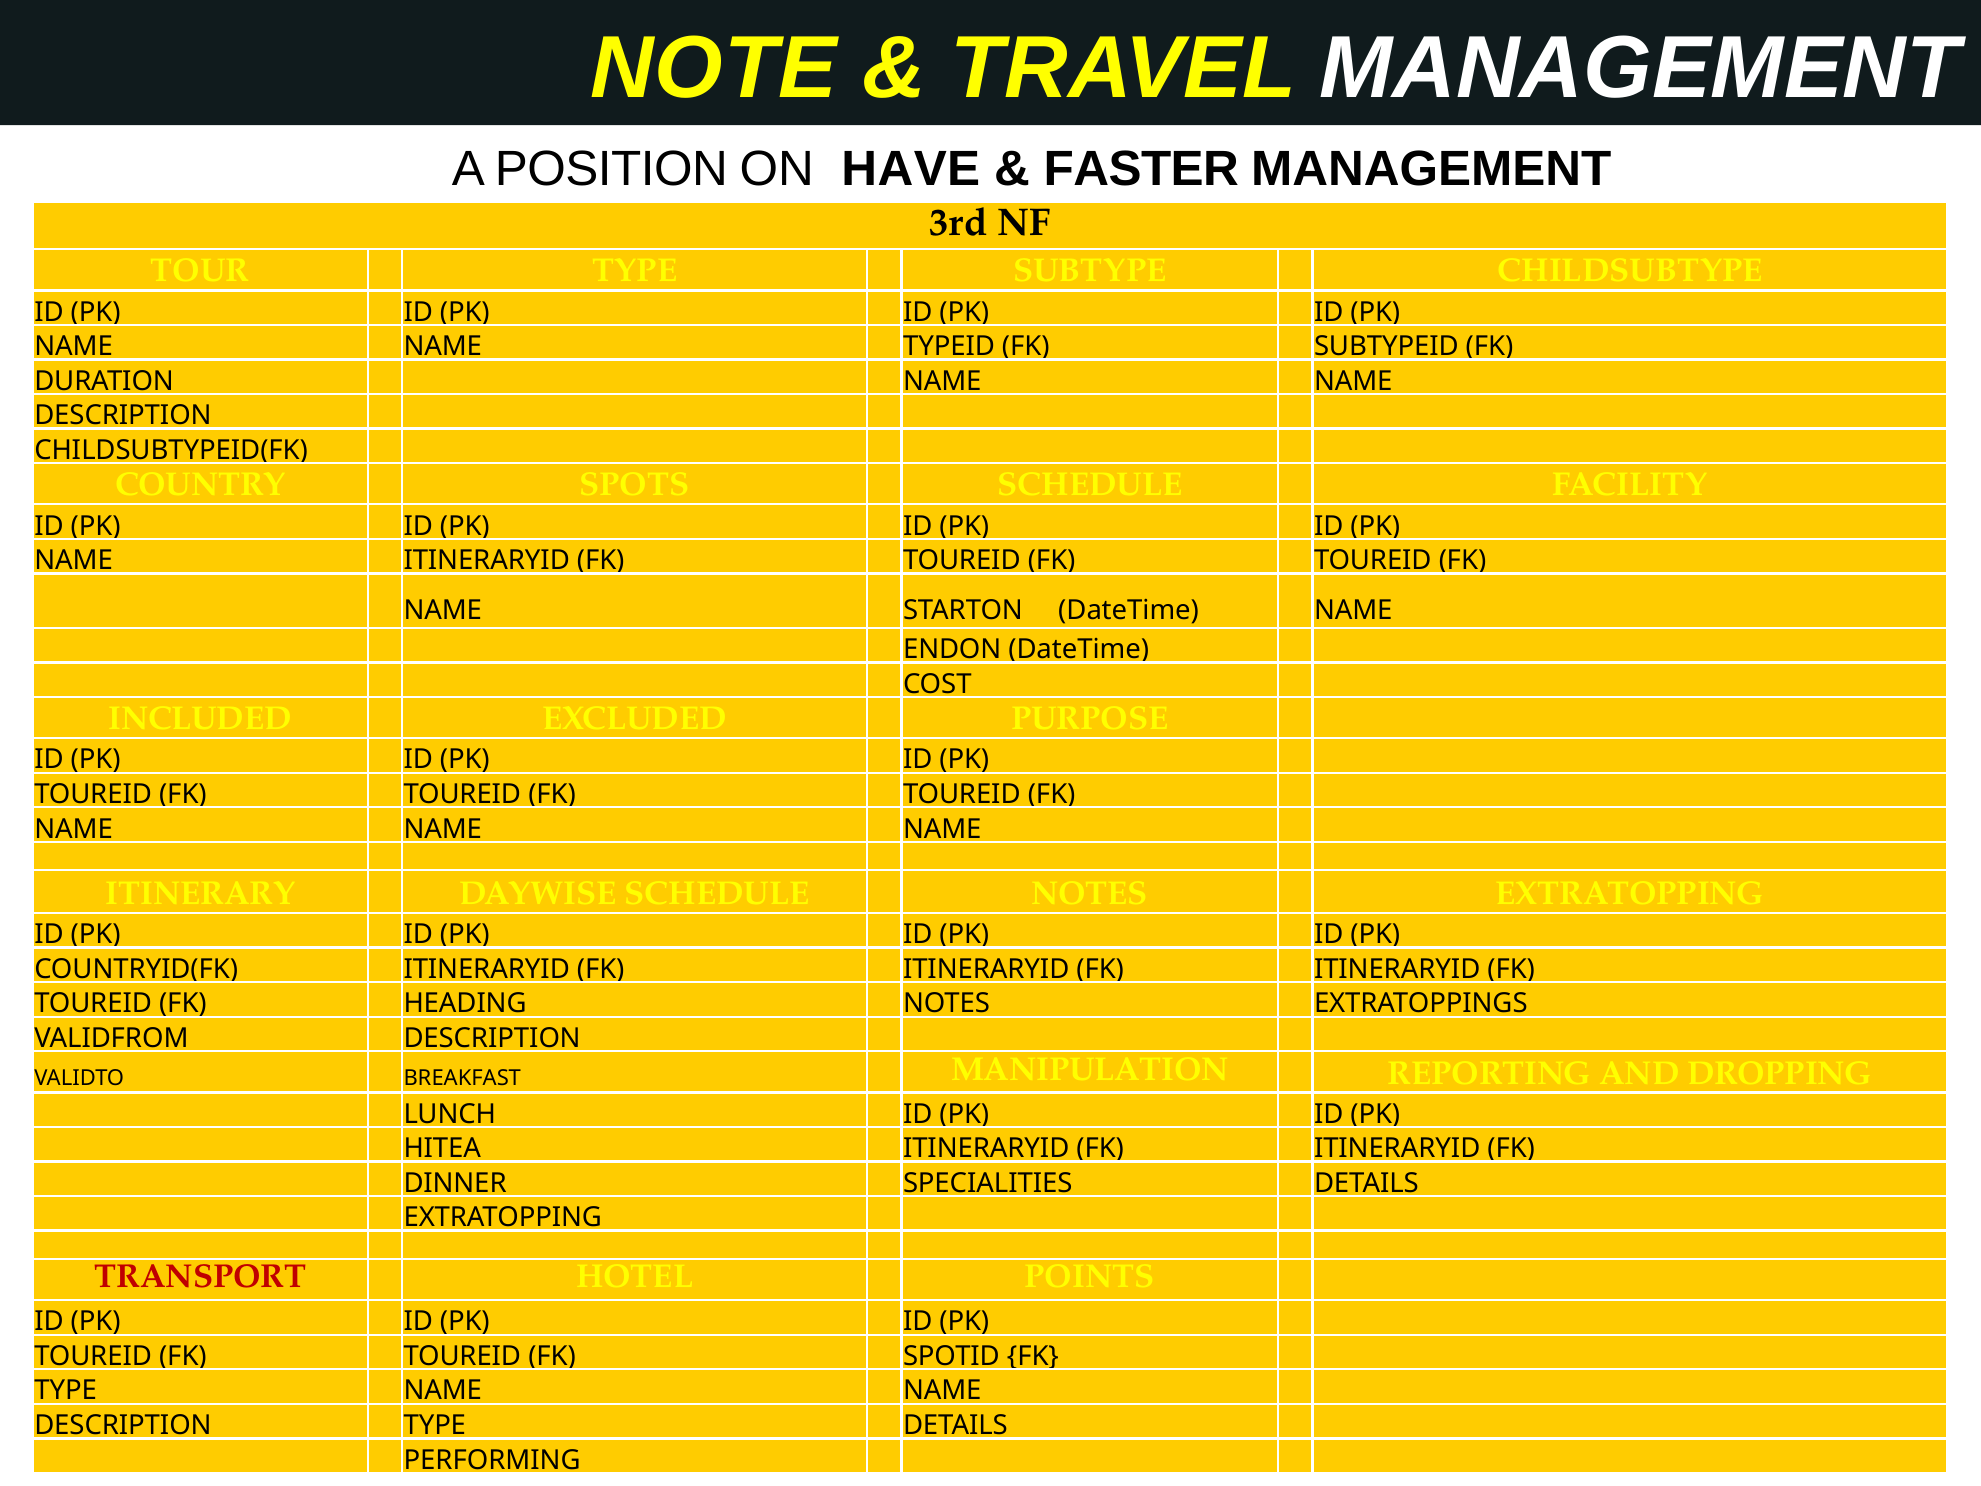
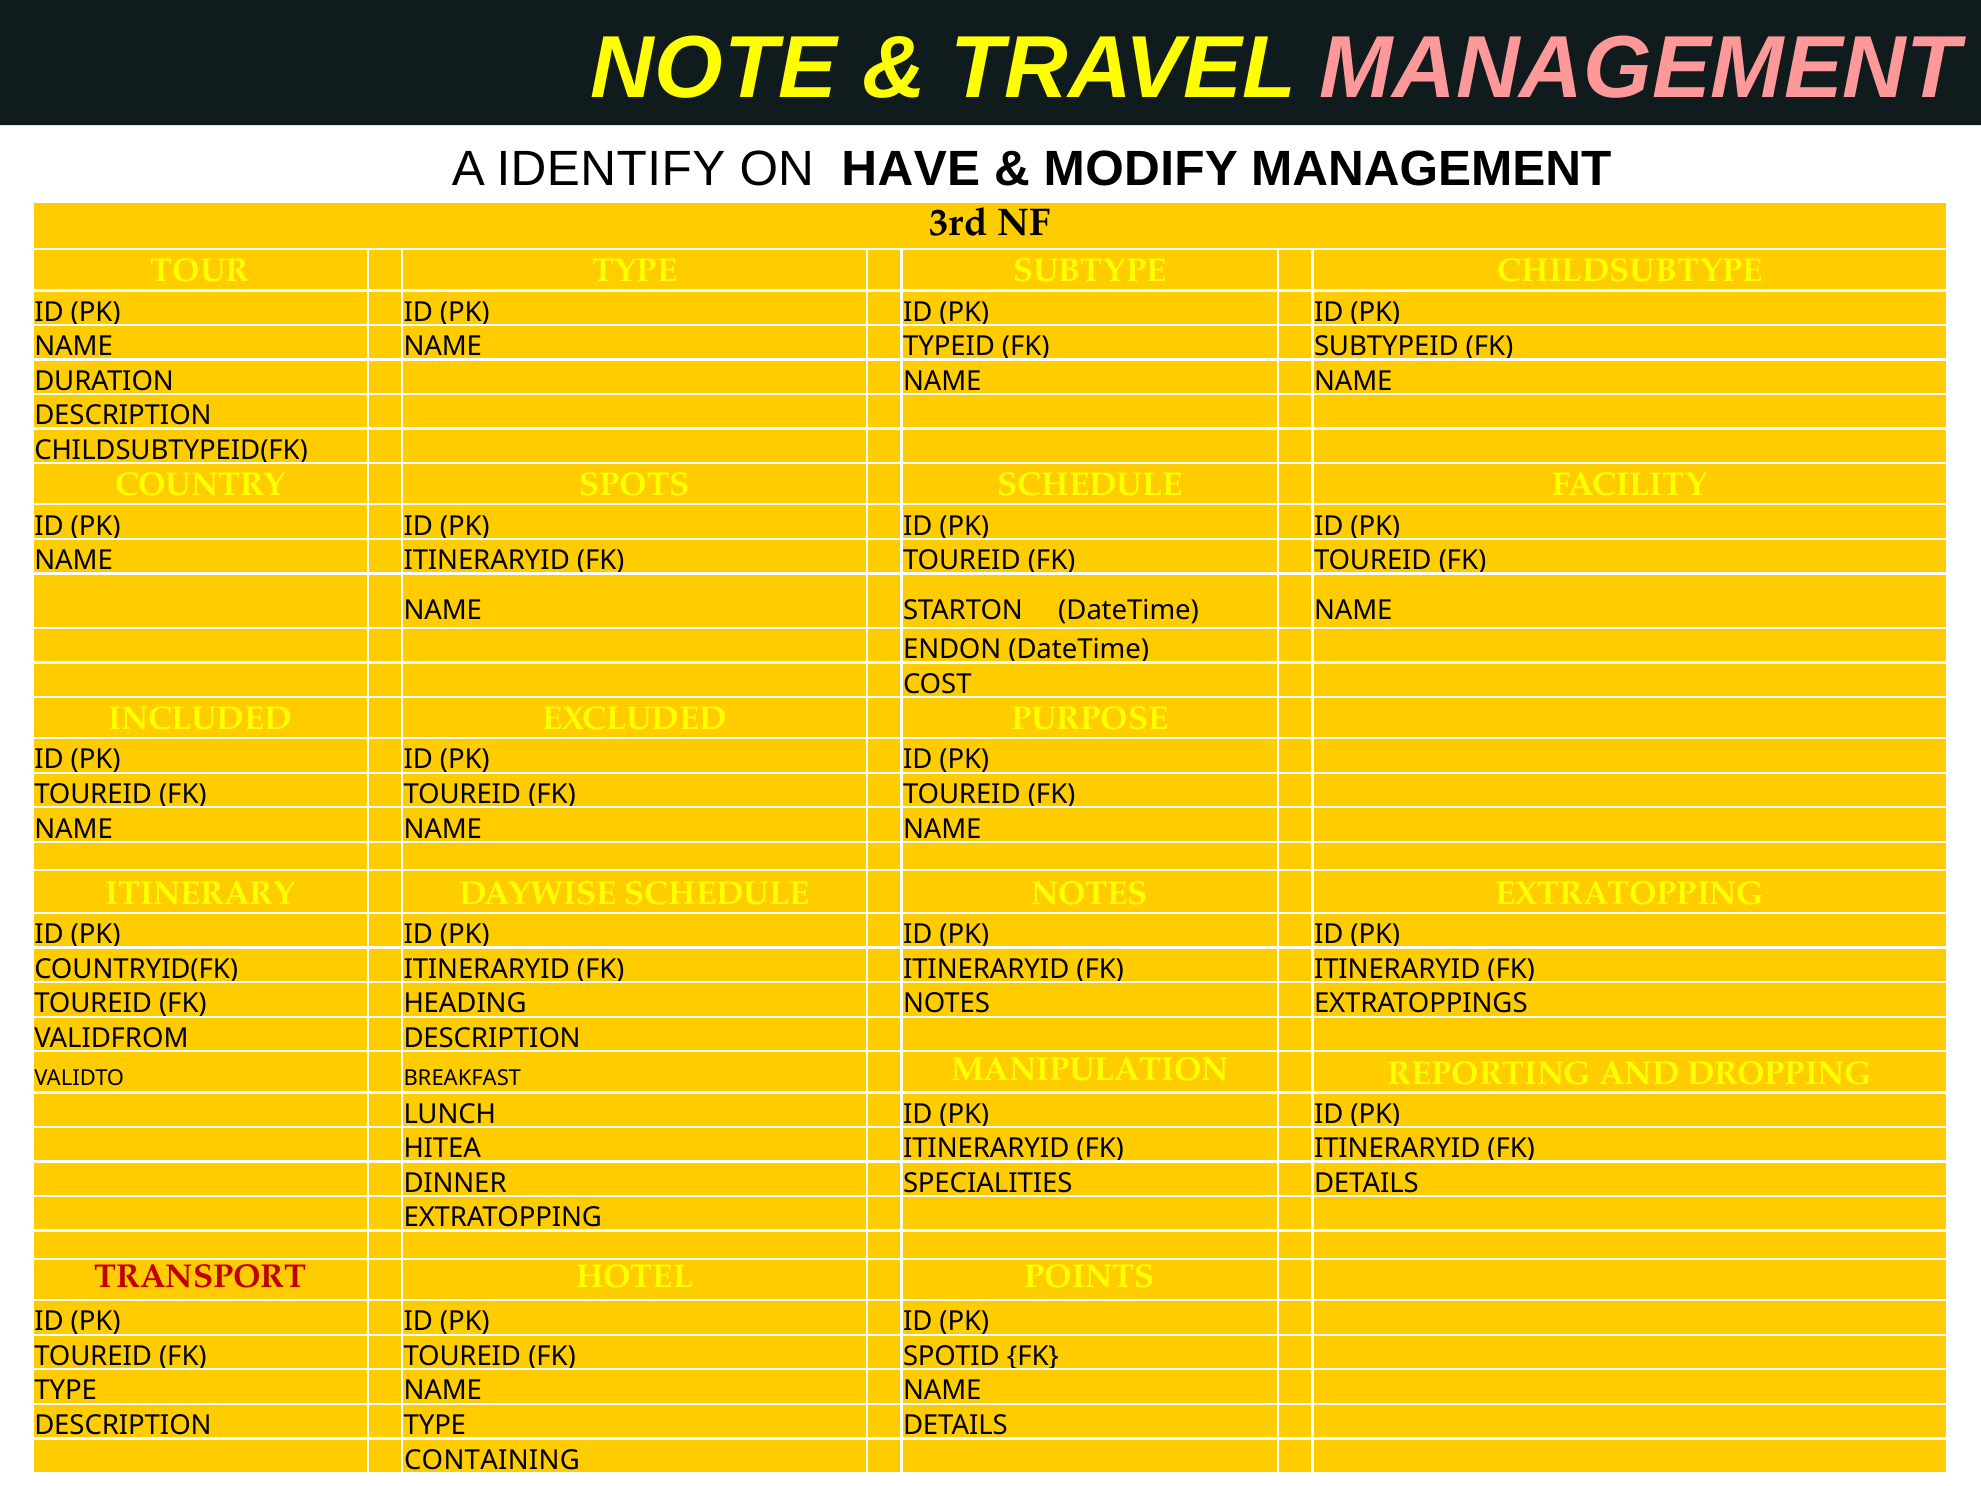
MANAGEMENT colour: white -> pink (1640, 69)
POSITION: POSITION -> IDENTIFY (611, 170)
FASTER: FASTER -> MODIFY (1141, 170)
PERFORMING: PERFORMING -> CONTAINING (492, 1460)
